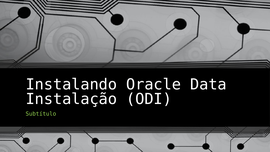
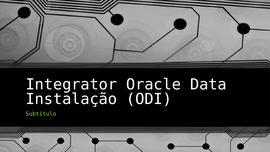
Instalando: Instalando -> Integrator (71, 84)
